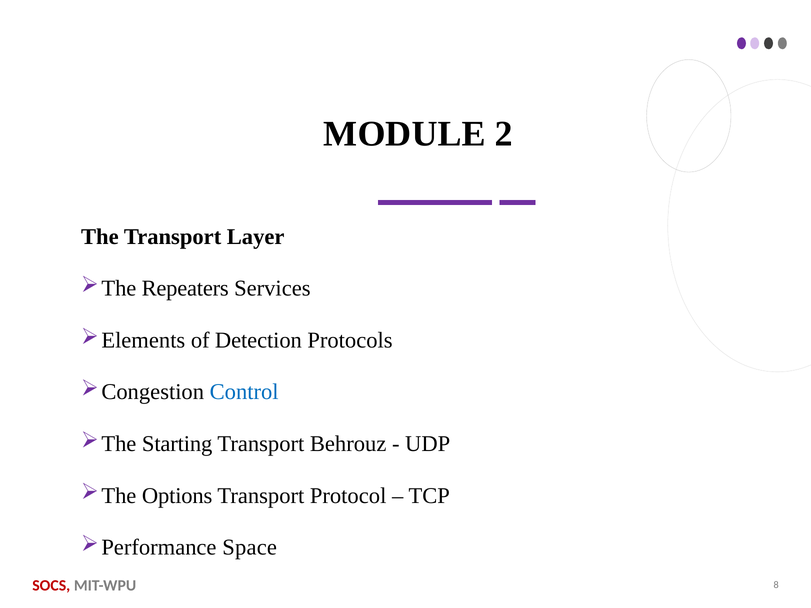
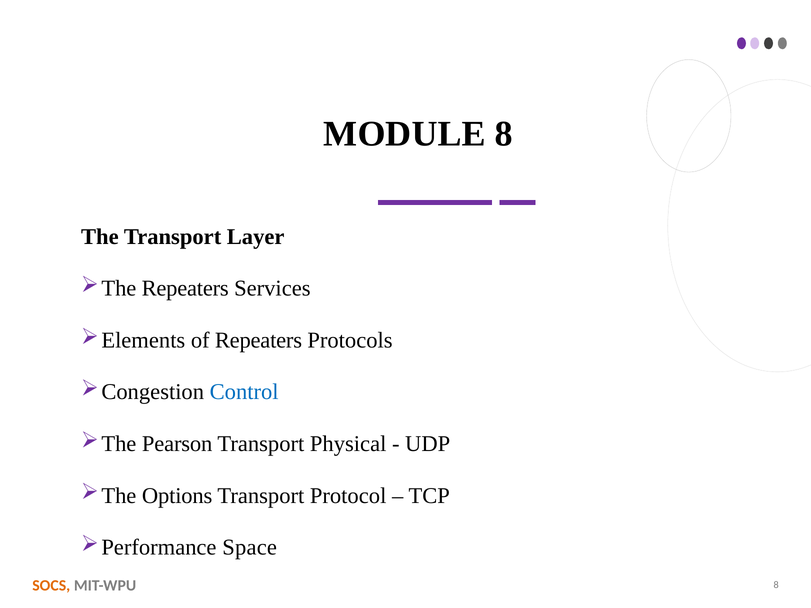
MODULE 2: 2 -> 8 (504, 134)
of Detection: Detection -> Repeaters (258, 340)
Starting: Starting -> Pearson (177, 444)
Behrouz: Behrouz -> Physical (348, 444)
SOCS colour: red -> orange (51, 586)
